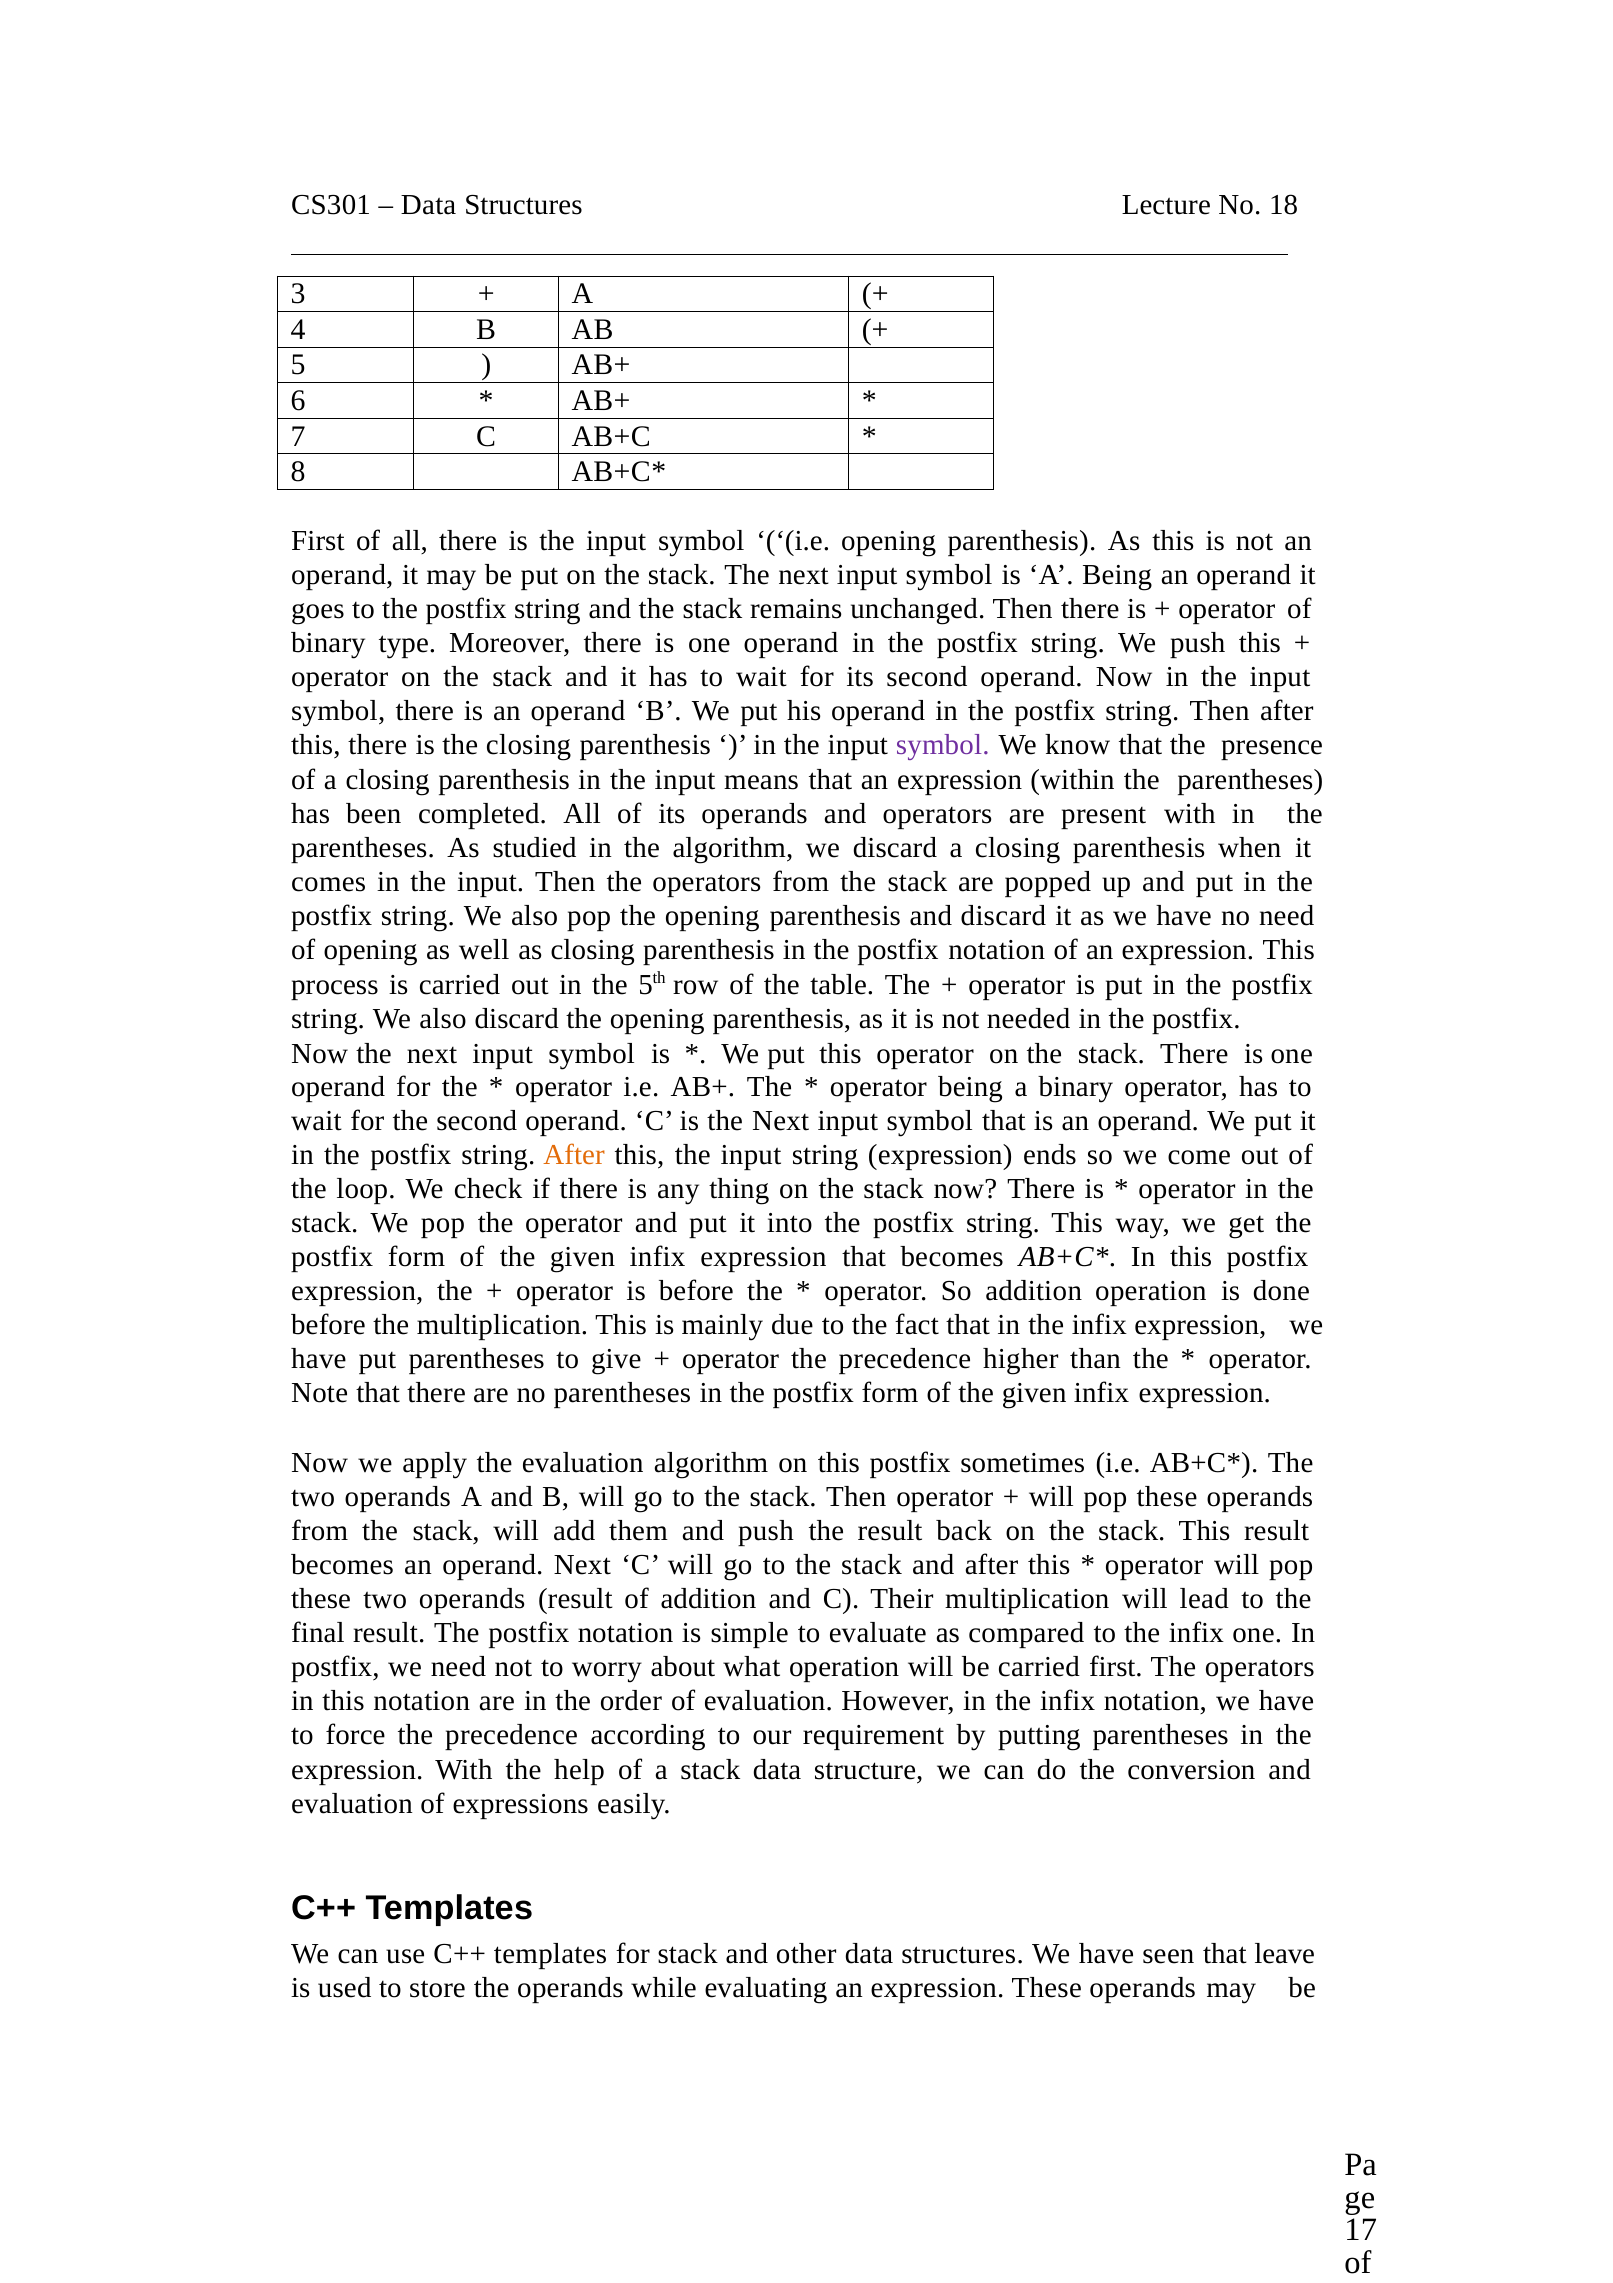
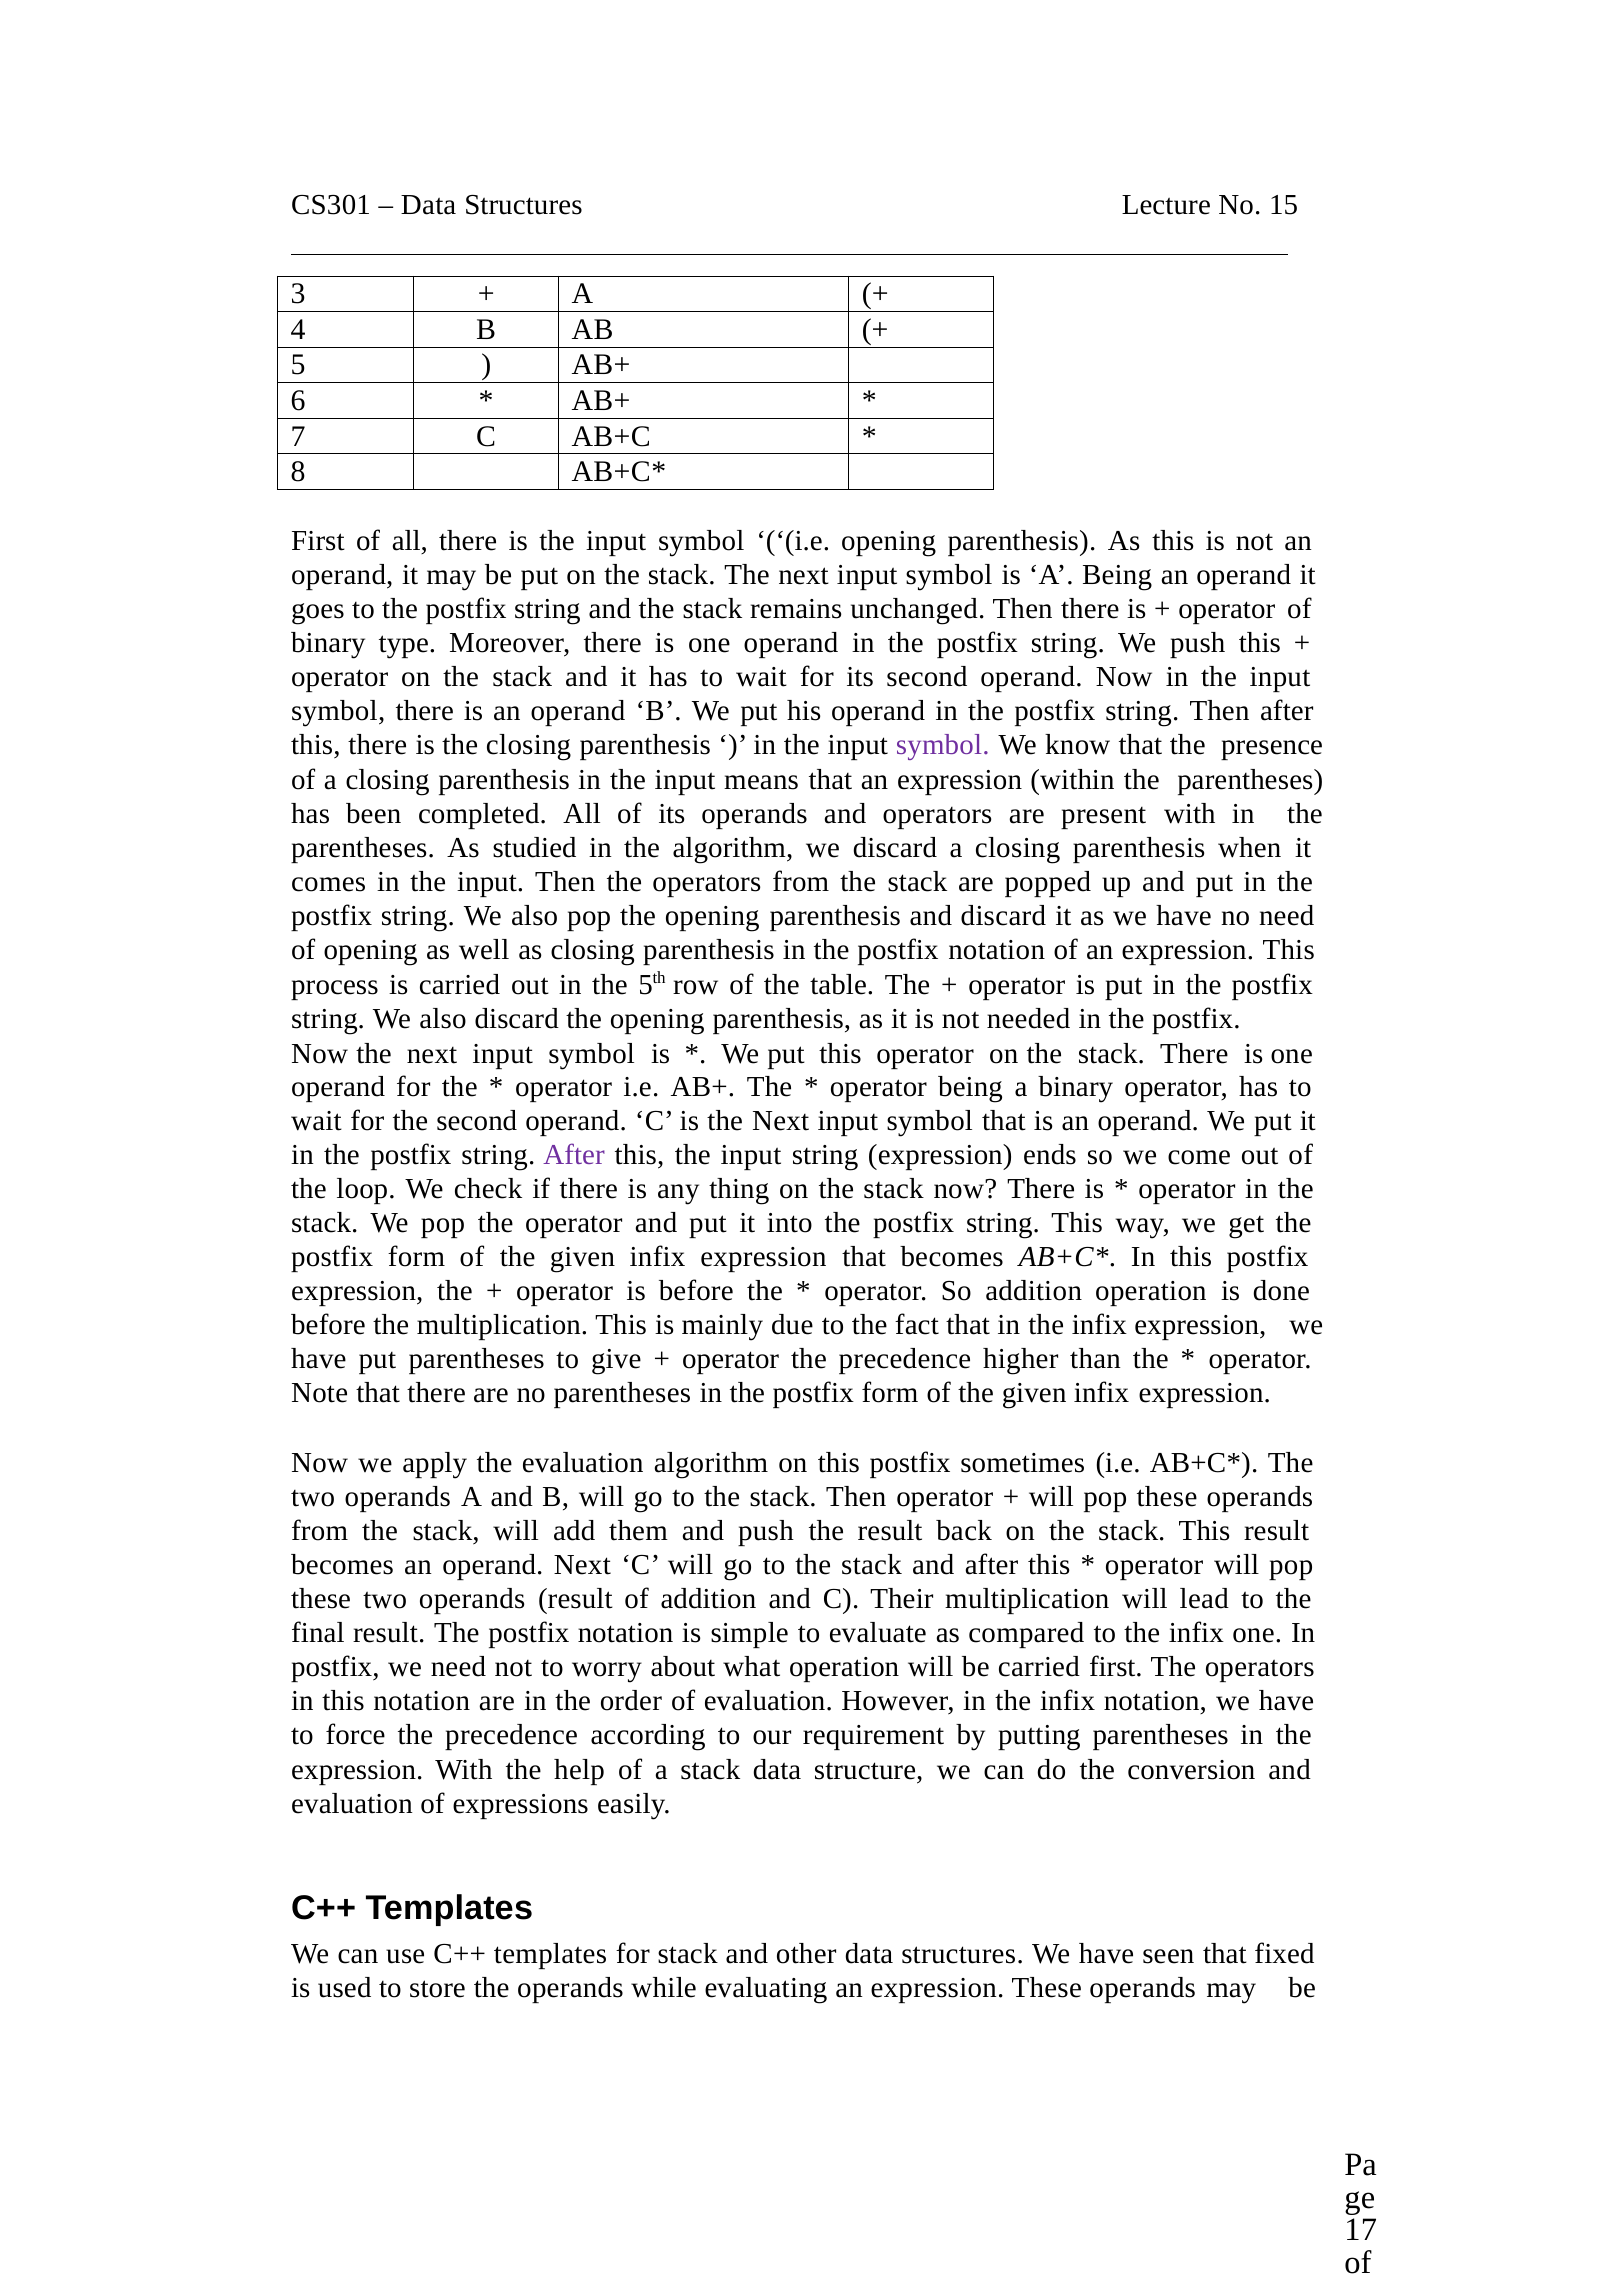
18: 18 -> 15 (1284, 205)
After colour: orange -> purple (574, 1155)
leave: leave -> fixed (1285, 1954)
